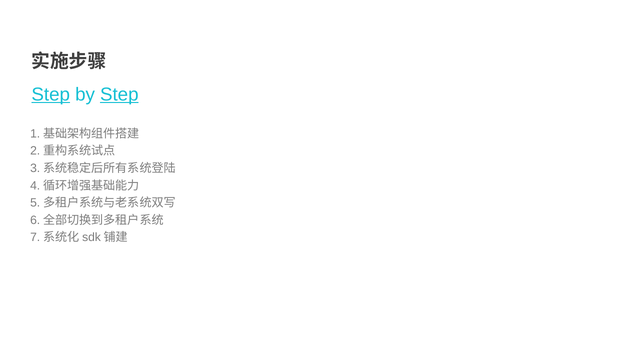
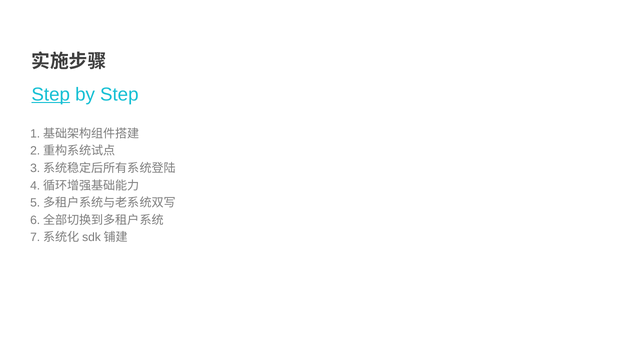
Step underline: present -> none (119, 95)
